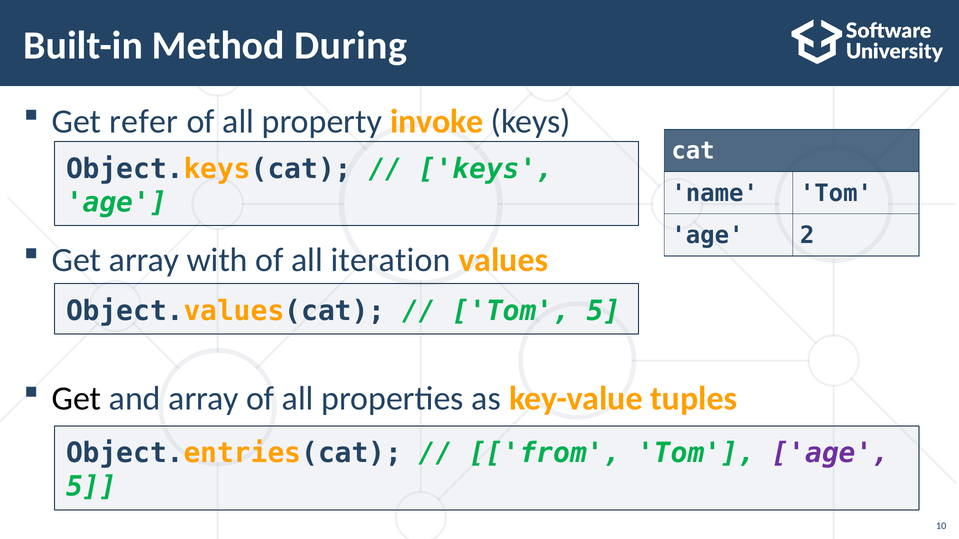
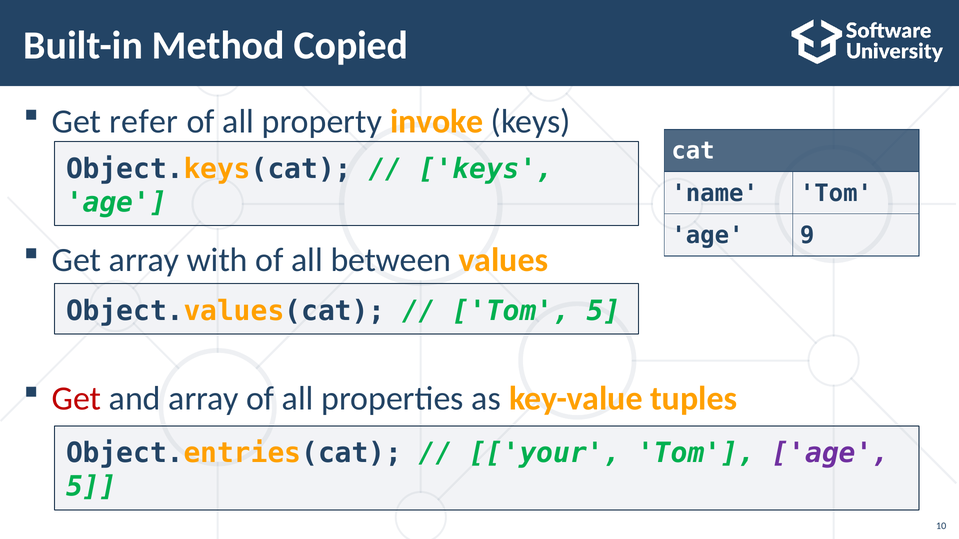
During: During -> Copied (351, 45)
2: 2 -> 9 (807, 236)
iteration: iteration -> between (391, 260)
Get colour: black -> red (77, 399)
from: from -> your (545, 453)
